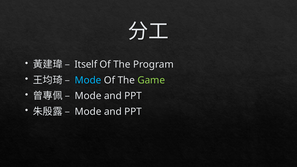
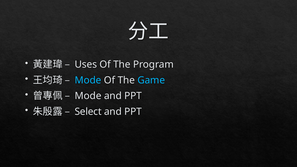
Itself: Itself -> Uses (86, 64)
Game colour: light green -> light blue (151, 80)
Mode: Mode -> Select (88, 112)
